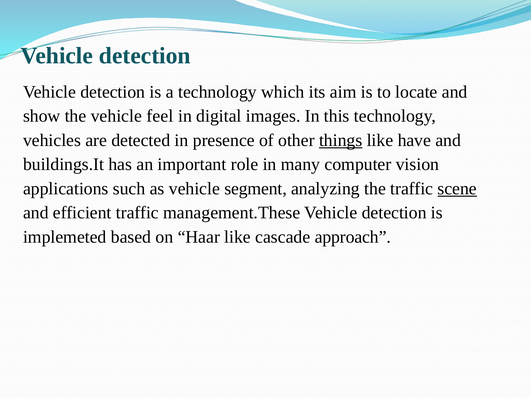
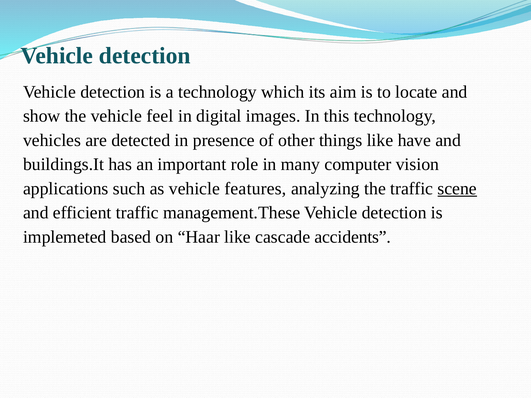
things underline: present -> none (341, 140)
segment: segment -> features (255, 189)
approach: approach -> accidents (353, 237)
